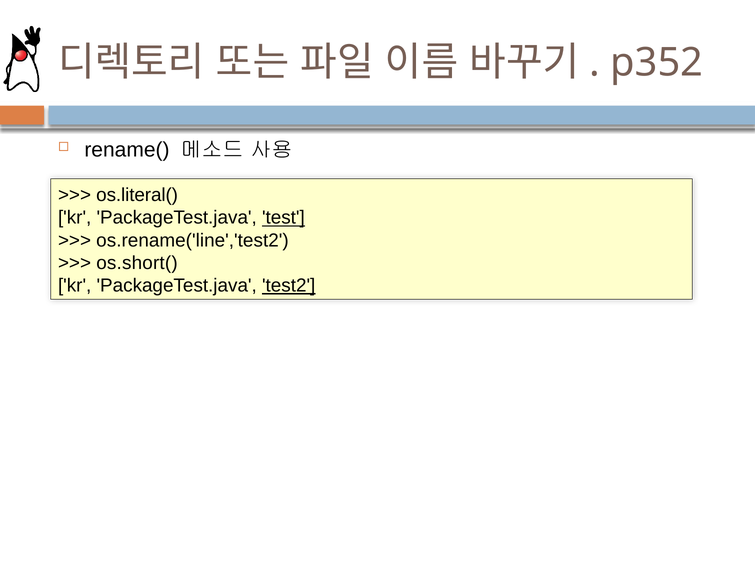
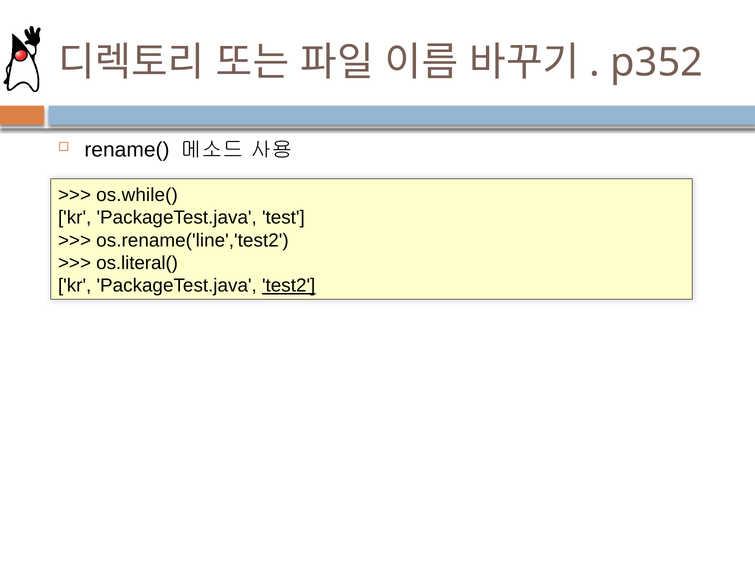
os.literal(: os.literal( -> os.while( (137, 195)
test underline: present -> none (283, 218)
os.short(: os.short( -> os.literal( (137, 263)
